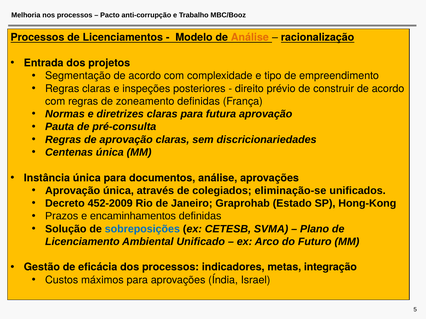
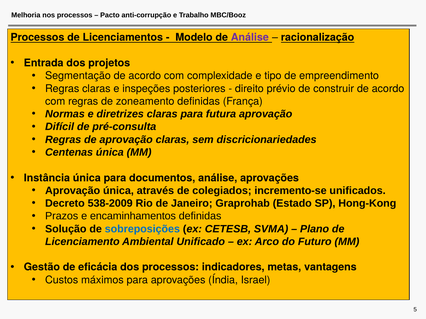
Análise colour: orange -> purple (250, 38)
Pauta: Pauta -> Difícil (60, 127)
eliminação-se: eliminação-se -> incremento-se (291, 191)
452-2009: 452-2009 -> 538-2009 (110, 204)
integração: integração -> vantagens (330, 268)
